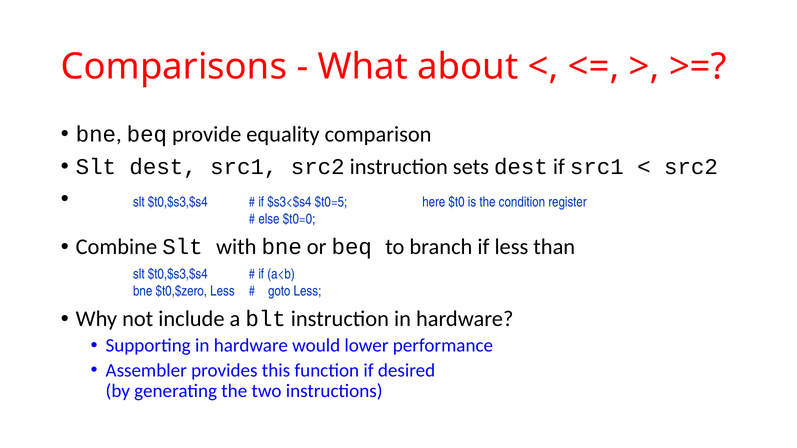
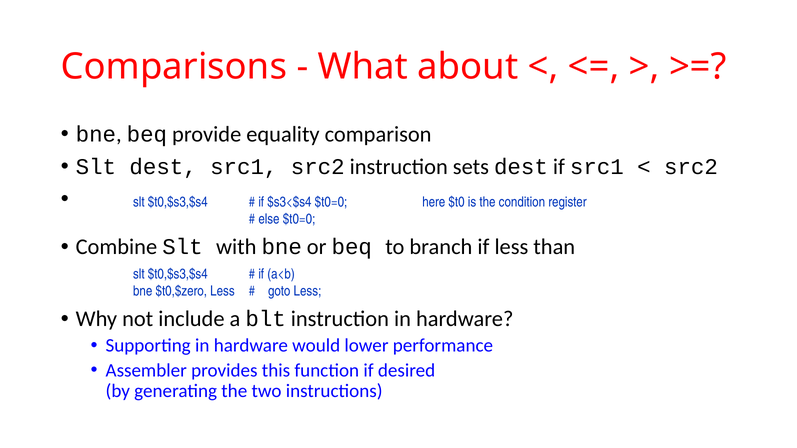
$s3<$s4 $t0=5: $t0=5 -> $t0=0 (331, 202)
